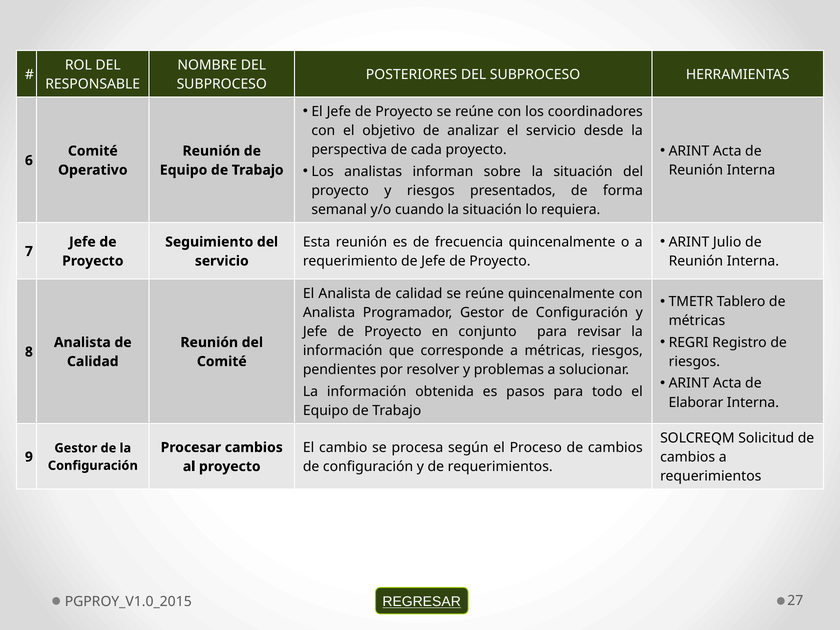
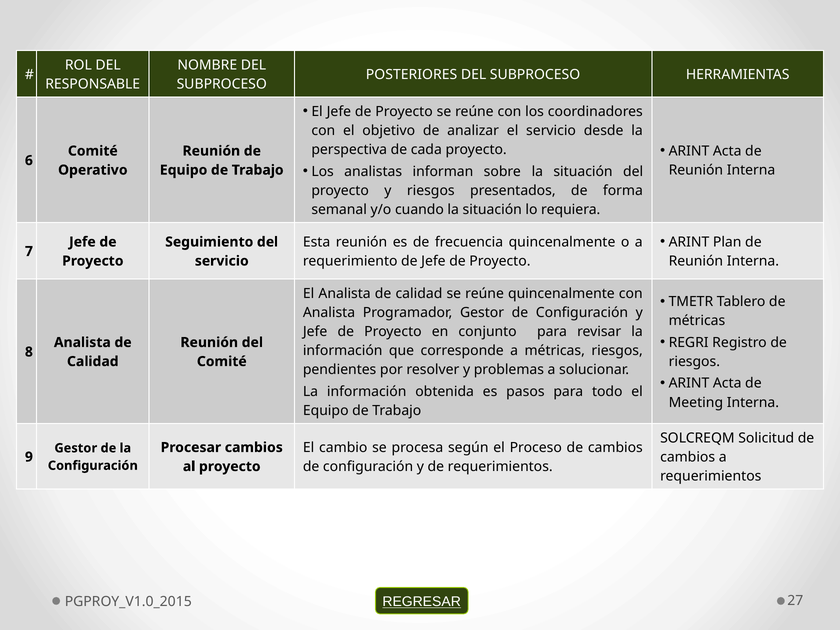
Julio: Julio -> Plan (727, 242)
Elaborar: Elaborar -> Meeting (696, 402)
